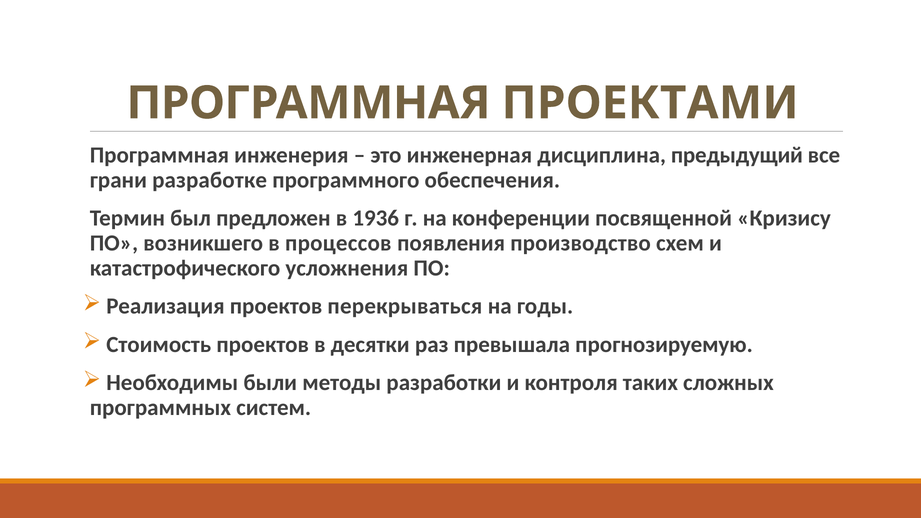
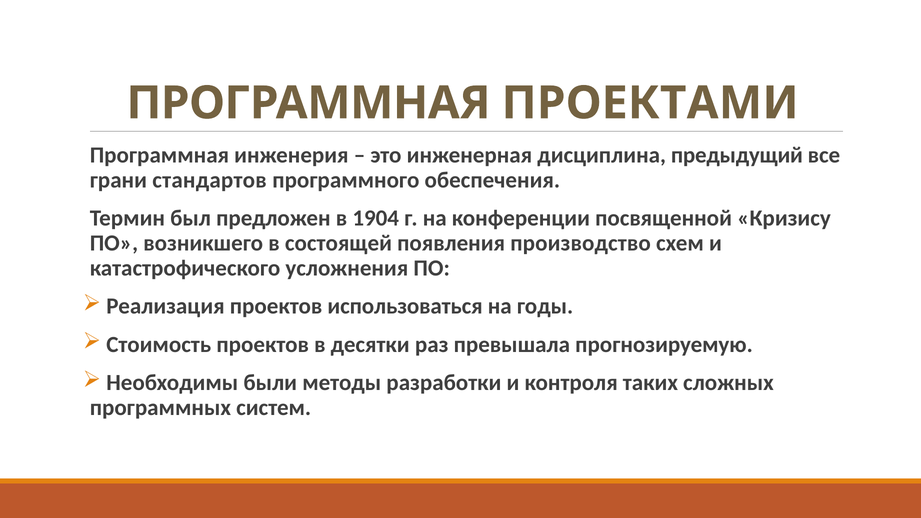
разработке: разработке -> стандартов (210, 180)
1936: 1936 -> 1904 (376, 218)
процессов: процессов -> состоящей (338, 243)
перекрываться: перекрываться -> использоваться (405, 306)
